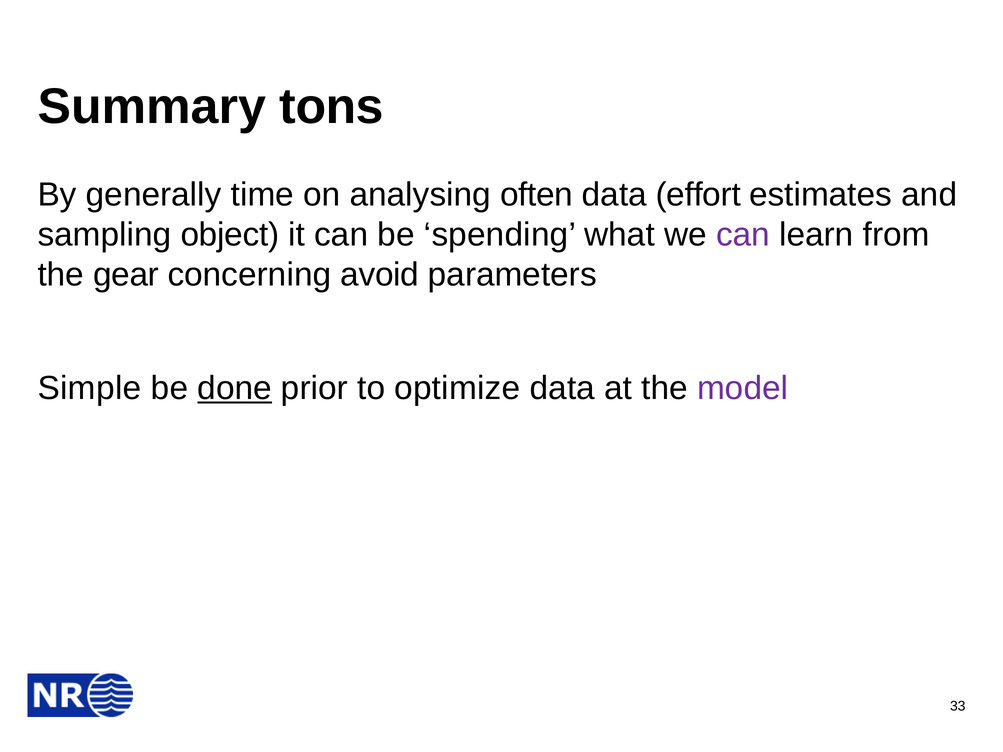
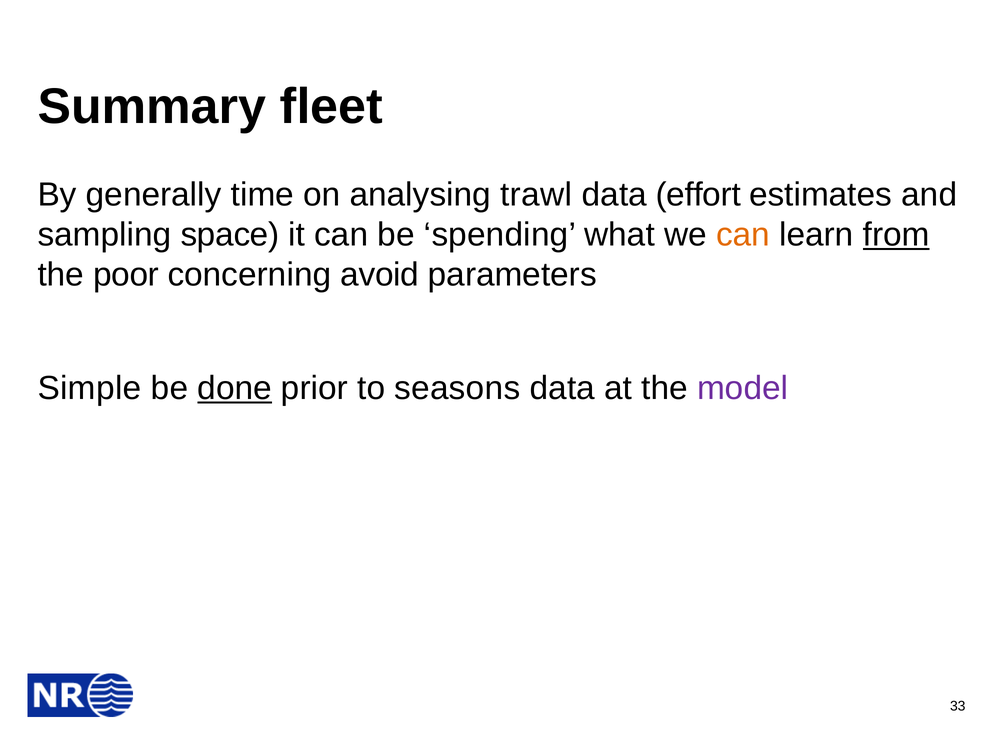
tons: tons -> fleet (331, 107)
often: often -> trawl (536, 195)
object: object -> space (230, 235)
can colour: purple -> orange (743, 235)
from underline: none -> present (896, 235)
gear: gear -> poor (126, 275)
optimize: optimize -> seasons (457, 388)
